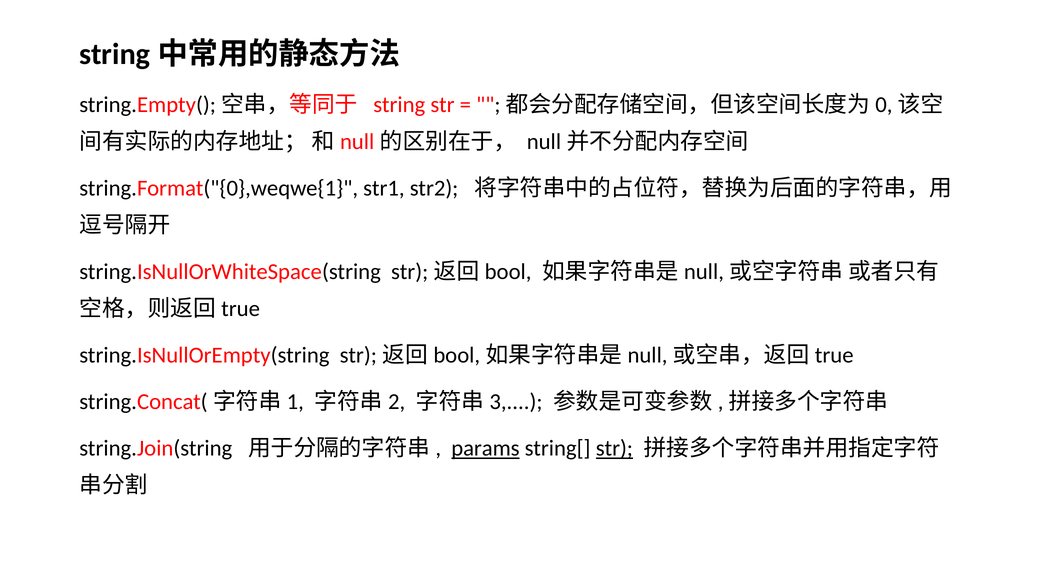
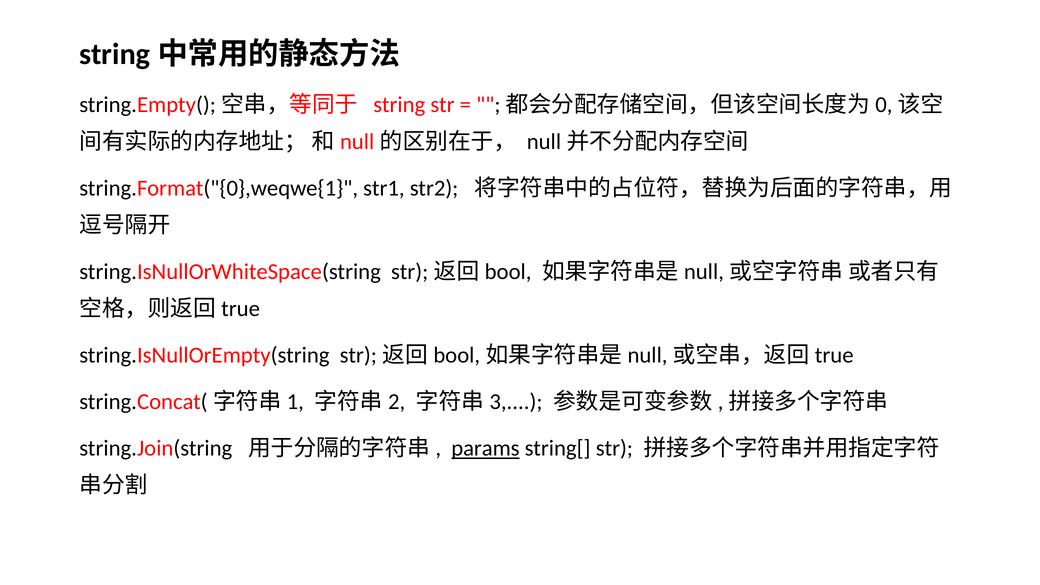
str underline: present -> none (614, 448)
